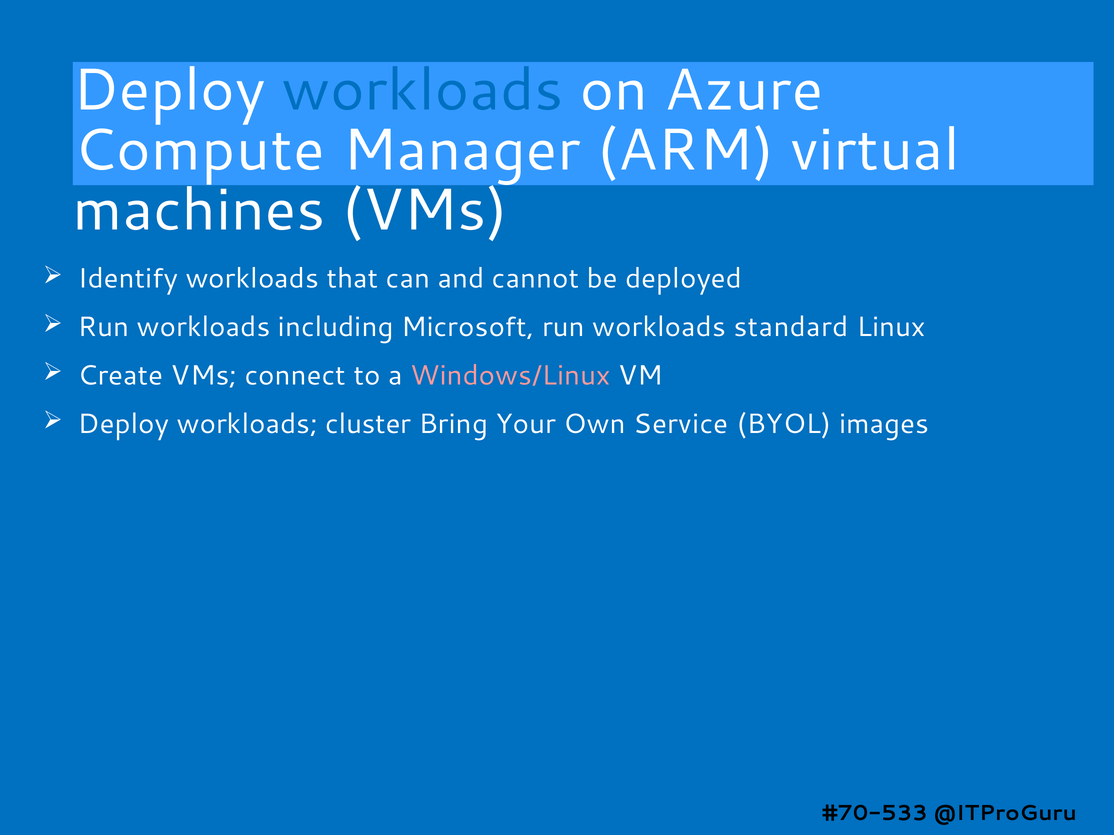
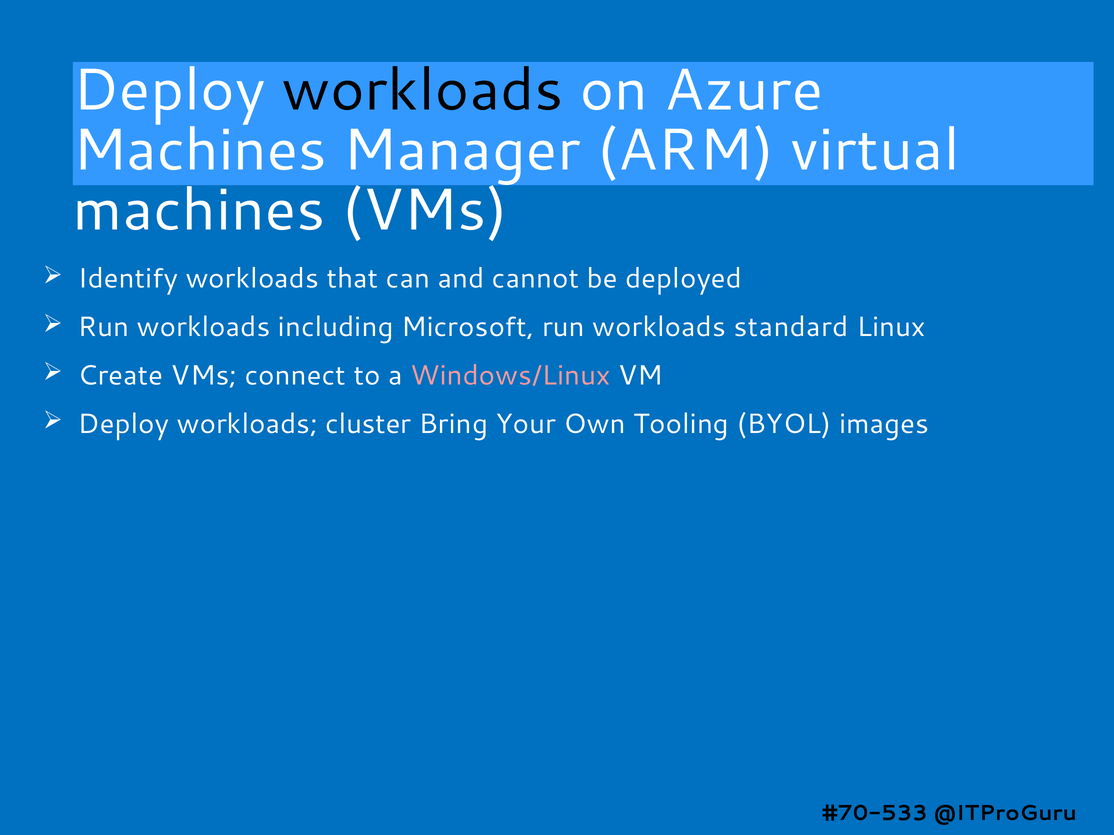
workloads colour: blue -> black (423, 91)
Compute: Compute -> Machines (200, 151)
Service: Service -> Tooling (681, 424)
